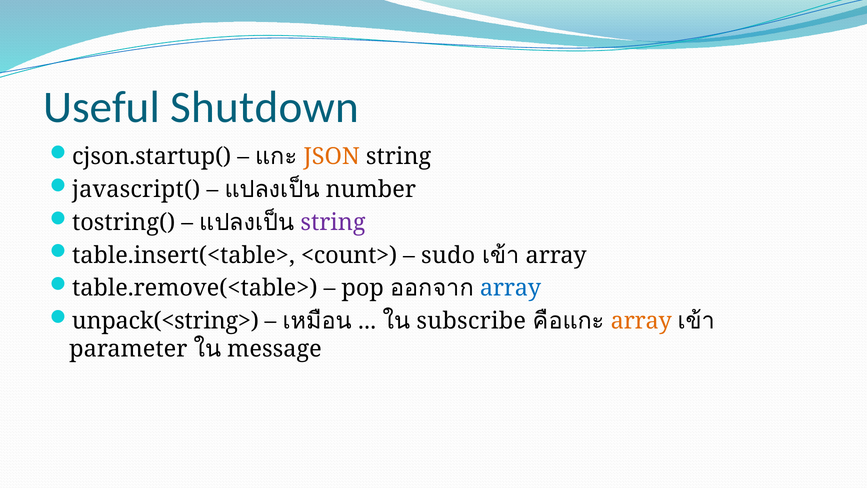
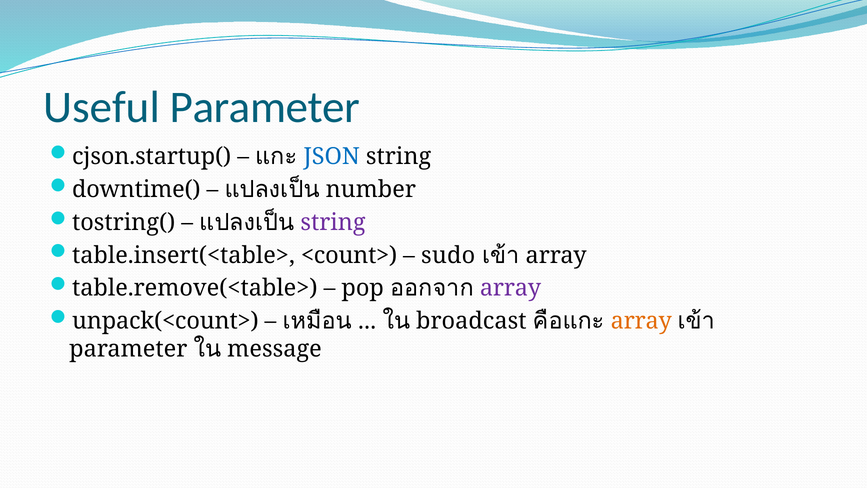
Useful Shutdown: Shutdown -> Parameter (265, 107)
JSON colour: orange -> blue (332, 157)
javascript(: javascript( -> downtime( (136, 189)
array colour: blue -> purple (511, 288)
unpack(<string>: unpack(<string> -> unpack(<count> (165, 321)
subscribe: subscribe -> broadcast (471, 321)
